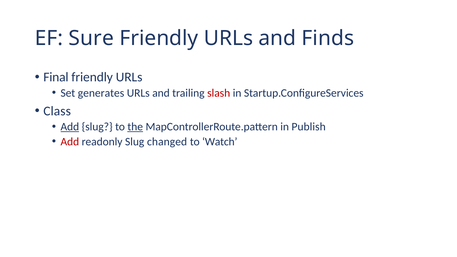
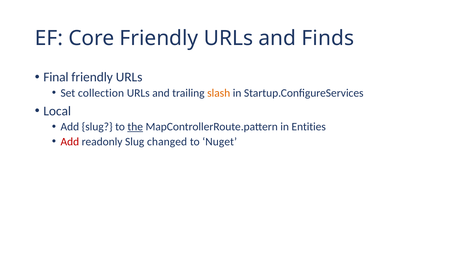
Sure: Sure -> Core (91, 38)
generates: generates -> collection (101, 93)
slash colour: red -> orange (219, 93)
Class: Class -> Local (57, 111)
Add underline: present -> none (70, 127)
Publish: Publish -> Entities (309, 127)
Watch: Watch -> Nuget (220, 142)
